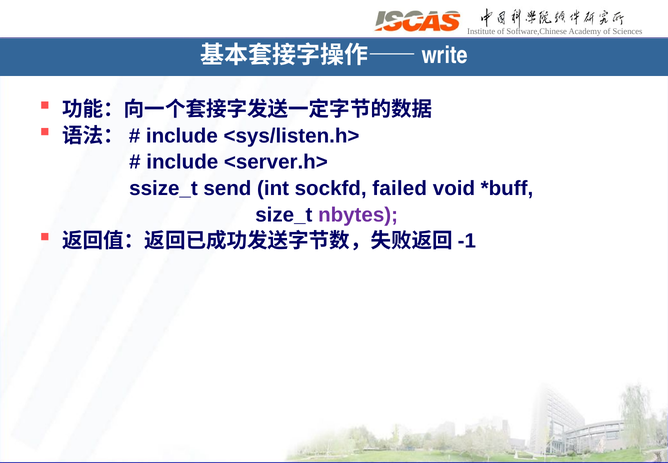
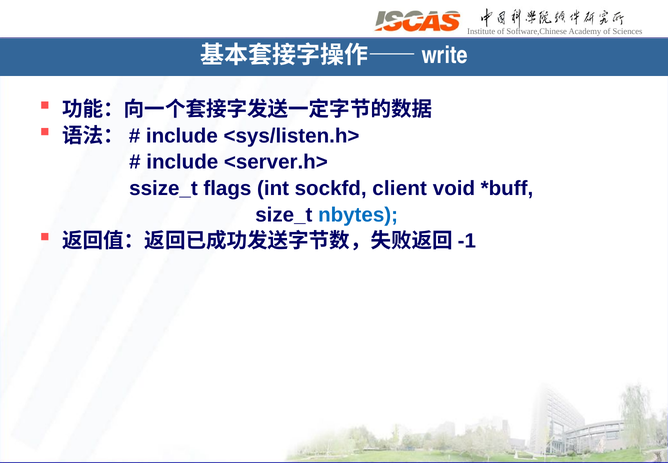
send: send -> flags (227, 188)
failed: failed -> client (400, 188)
nbytes colour: purple -> blue (358, 215)
